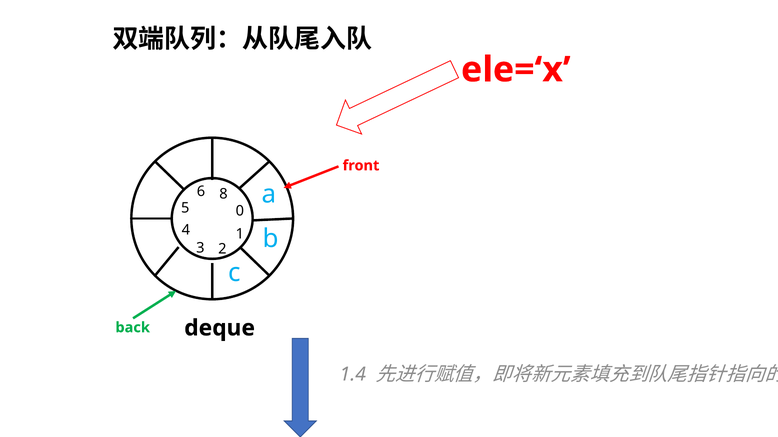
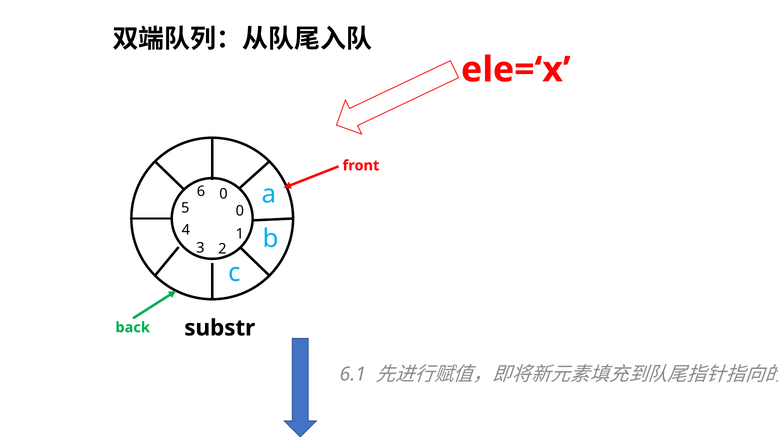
6 8: 8 -> 0 (223, 194)
deque: deque -> substr (220, 328)
1.4: 1.4 -> 6.1 (353, 375)
